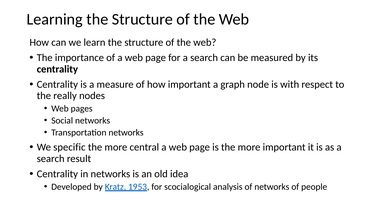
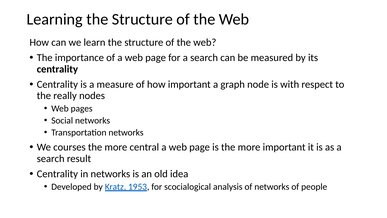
specific: specific -> courses (69, 147)
